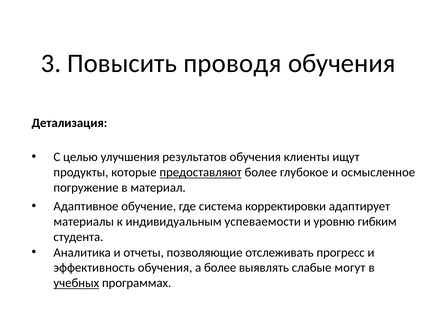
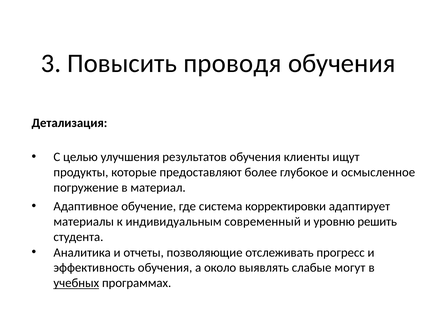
предоставляют underline: present -> none (201, 172)
успеваемости: успеваемости -> современный (263, 222)
гибким: гибким -> решить (377, 222)
а более: более -> около (220, 268)
